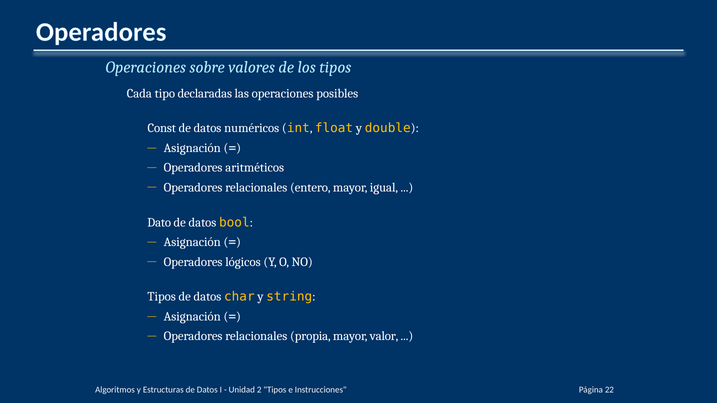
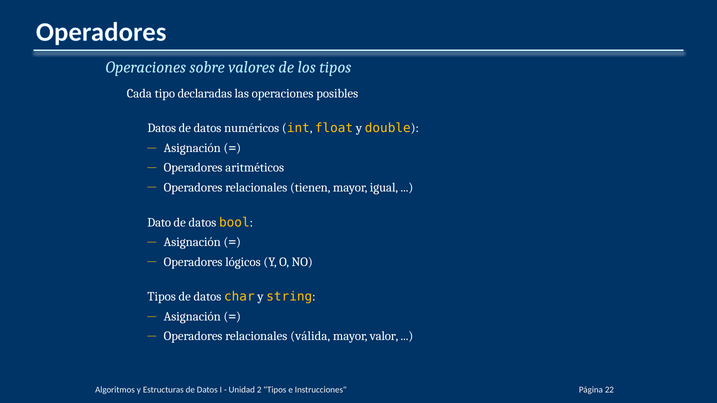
Const: Const -> Datos (162, 128)
entero: entero -> tienen (310, 188)
propia: propia -> válida (310, 336)
